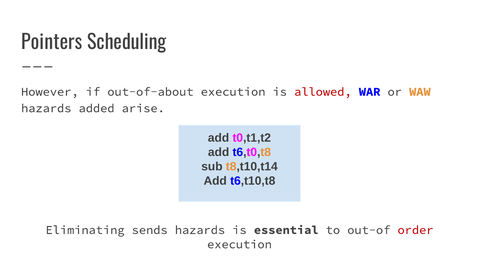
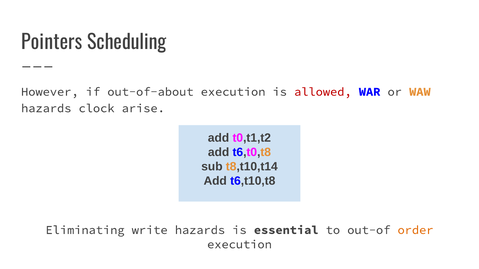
added: added -> clock (97, 108)
sends: sends -> write (150, 230)
order colour: red -> orange (416, 230)
